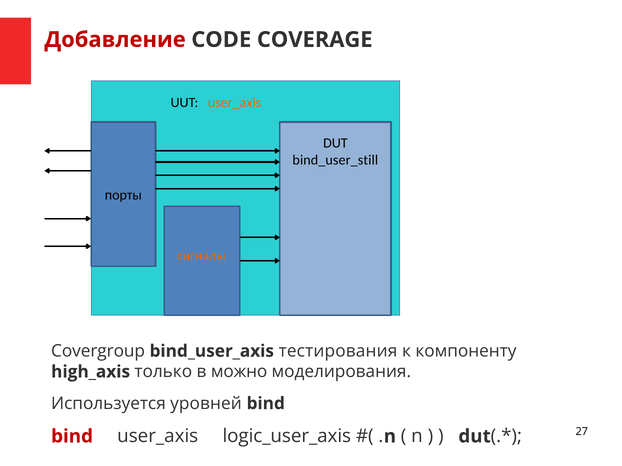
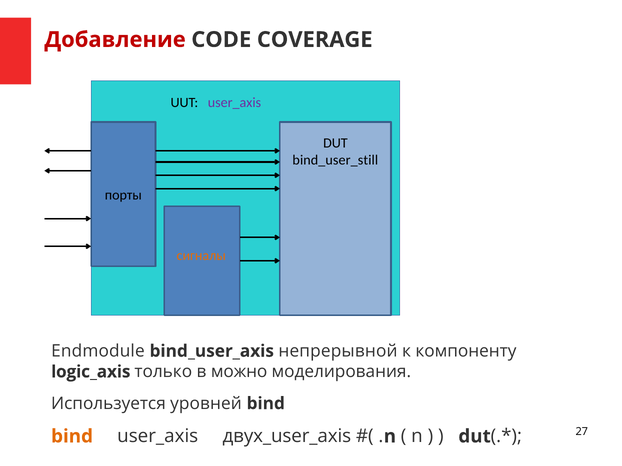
user_axis colour: orange -> purple (234, 103)
Covergroup: Covergroup -> Endmodule (98, 351)
тестирования: тестирования -> непрерывной (338, 351)
high_axis: high_axis -> logic_axis (91, 372)
bind colour: red -> orange (72, 437)
logic_user_axis: logic_user_axis -> двух_user_axis (287, 437)
